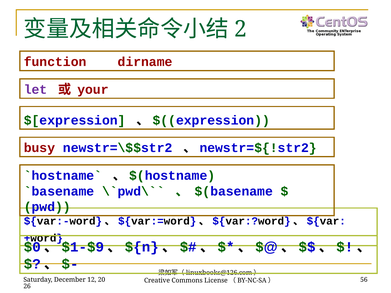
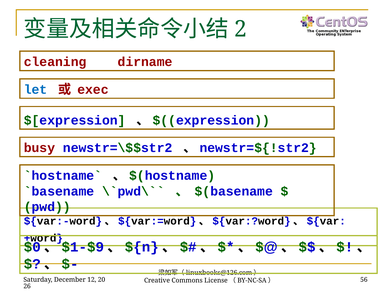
function: function -> cleaning (55, 62)
let colour: purple -> blue (36, 90)
your: your -> exec (93, 90)
